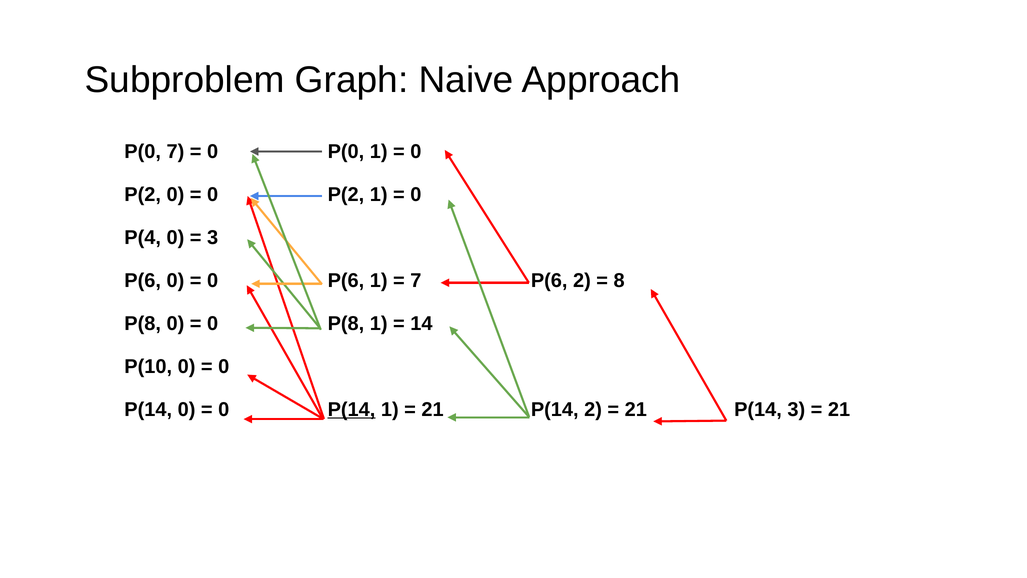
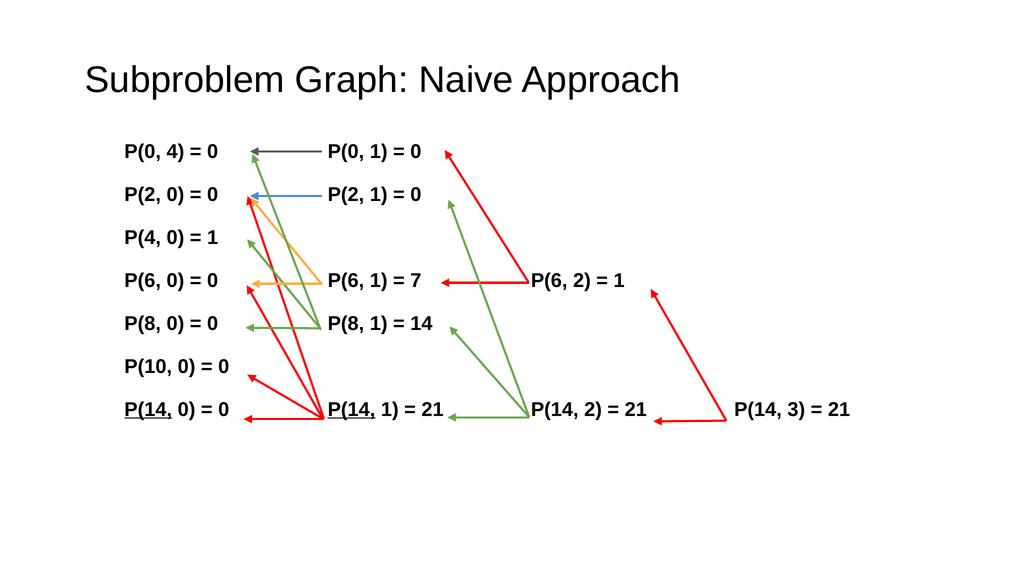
P(0 7: 7 -> 4 (175, 152)
3: 3 -> 1 (213, 238)
8: 8 -> 1 (619, 281)
P(14 underline: none -> present (148, 409)
